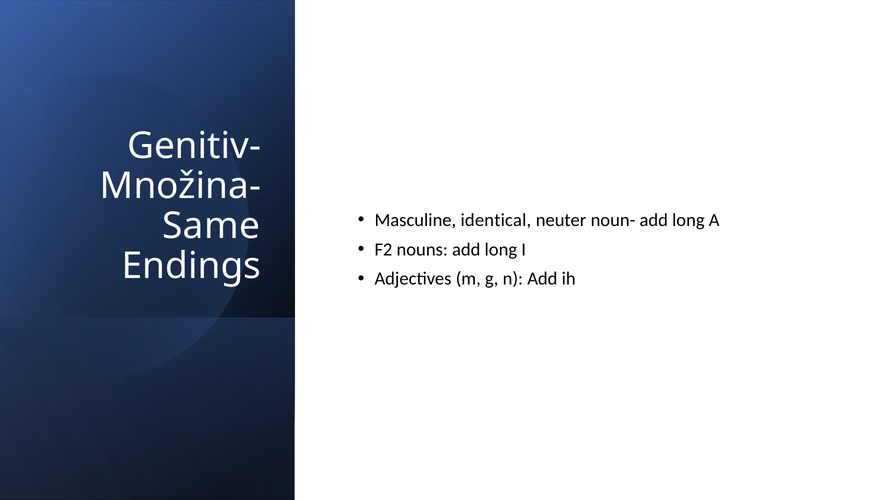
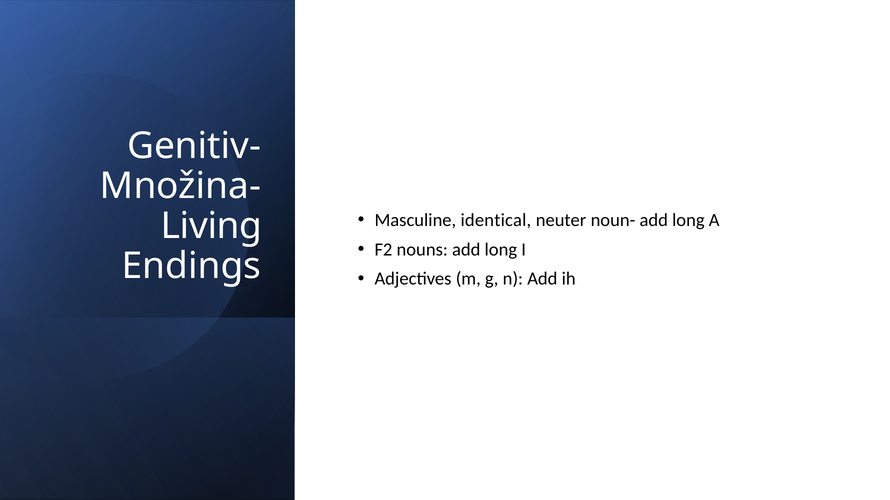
Same: Same -> Living (211, 226)
